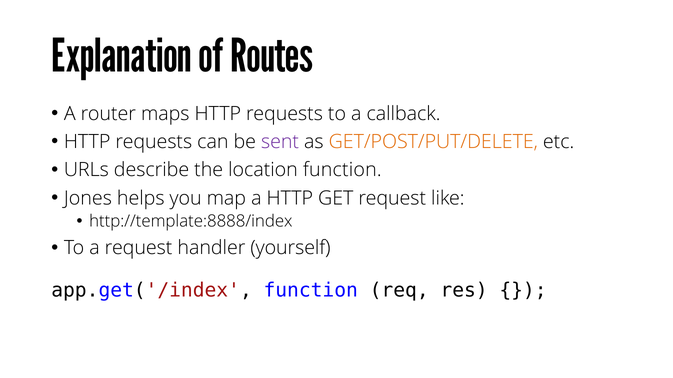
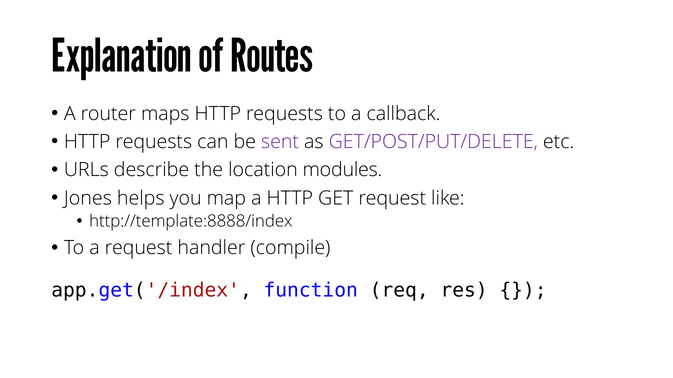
GET/POST/PUT/DELETE colour: orange -> purple (433, 142)
location function: function -> modules (342, 170)
yourself: yourself -> compile (290, 248)
